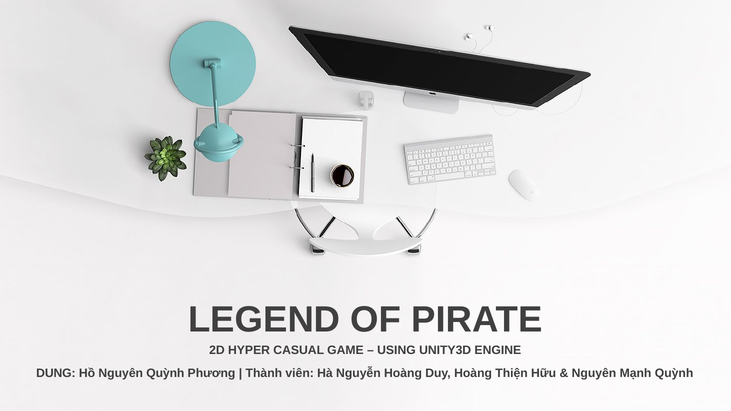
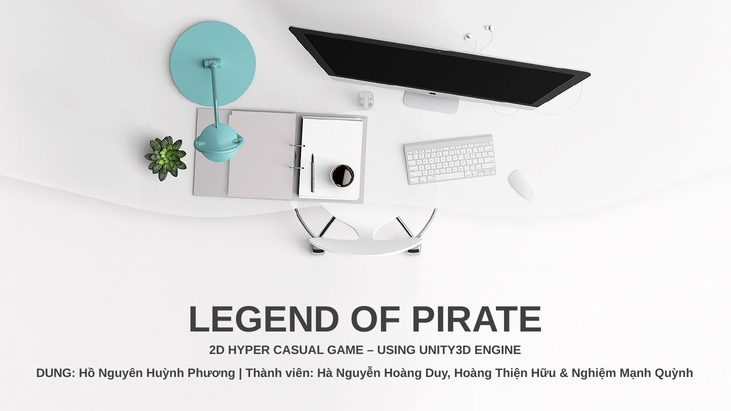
Nguyên Quỳnh: Quỳnh -> Huỳnh (165, 373)
Nguyên: Nguyên -> Nghiệm (594, 373)
